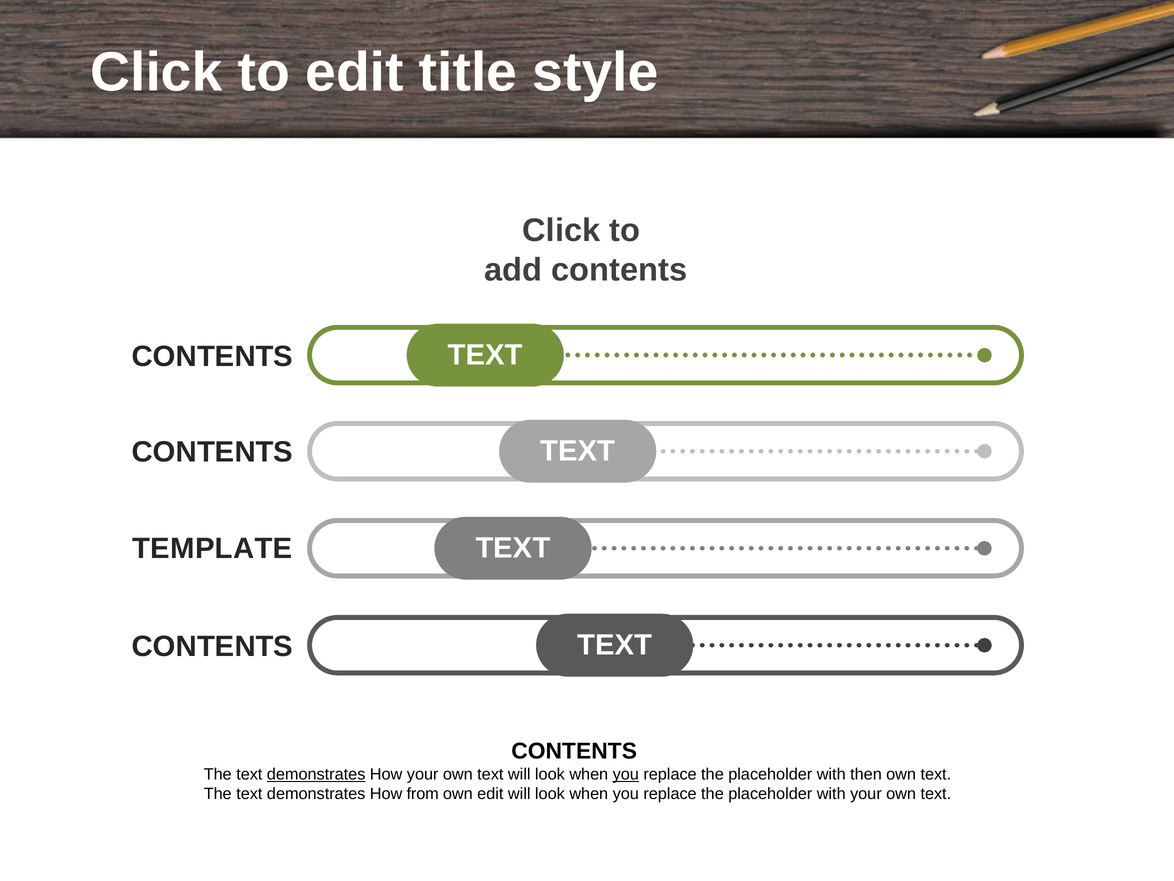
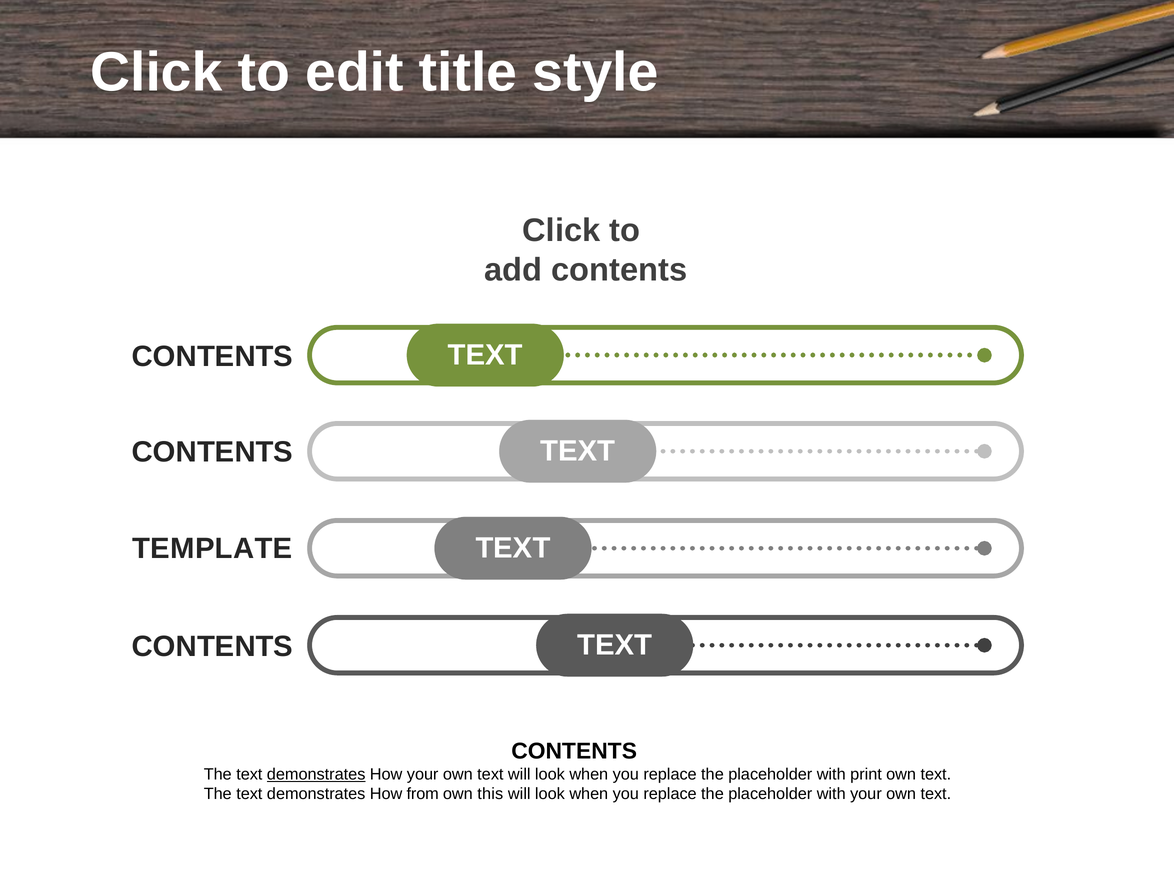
you underline: present -> none (626, 774)
then: then -> print (866, 774)
own edit: edit -> this (490, 794)
